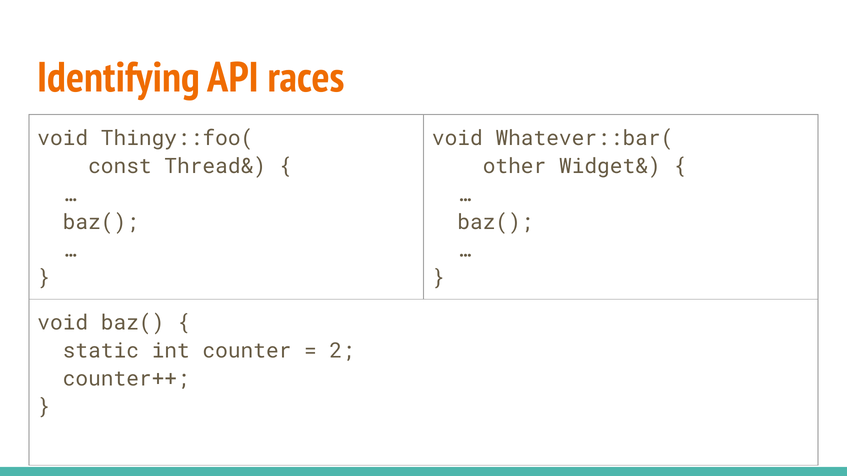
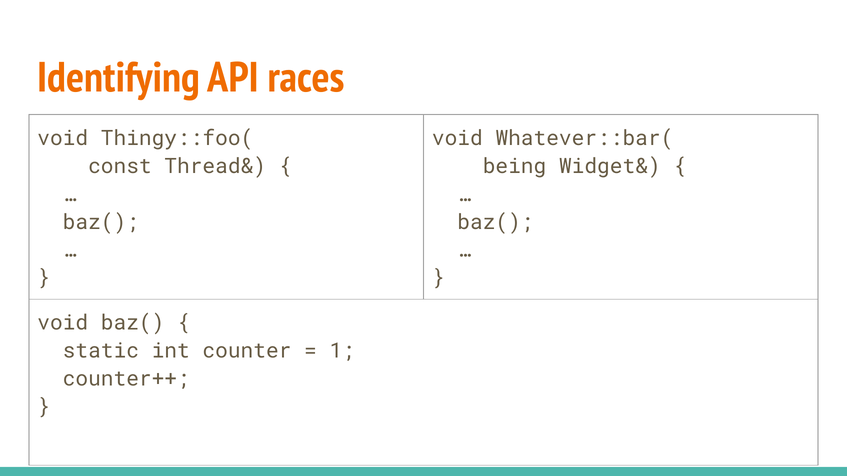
other: other -> being (515, 166)
2: 2 -> 1 (342, 351)
